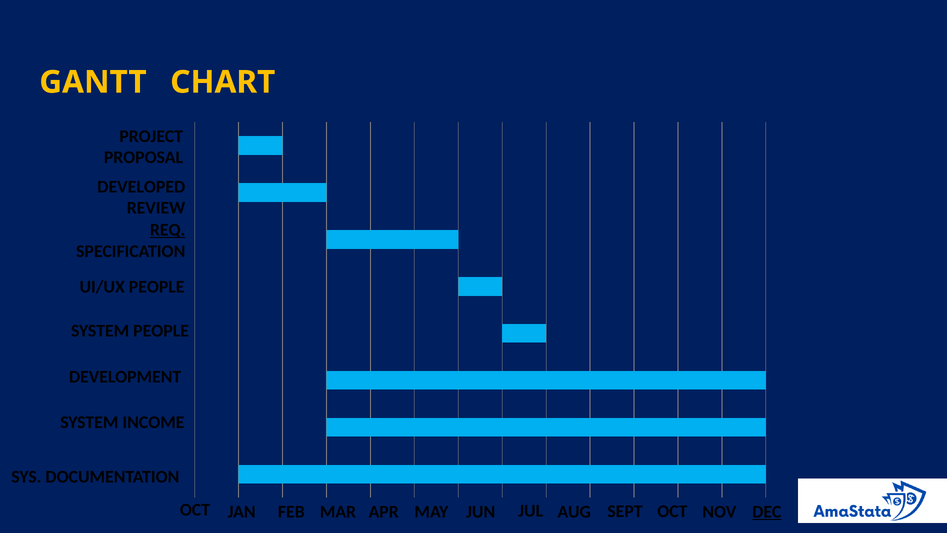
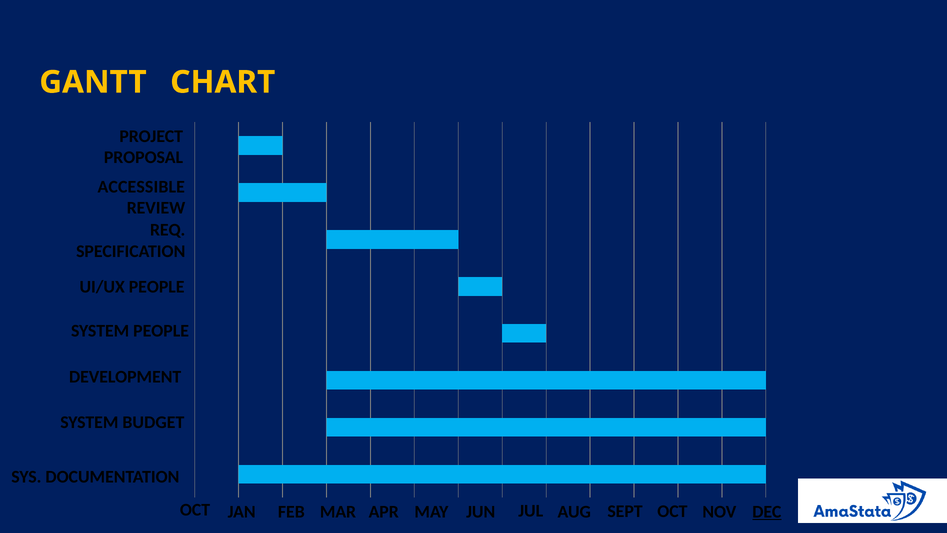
DEVELOPED: DEVELOPED -> ACCESSIBLE (141, 187)
REQ underline: present -> none (168, 230)
INCOME: INCOME -> BUDGET (153, 422)
